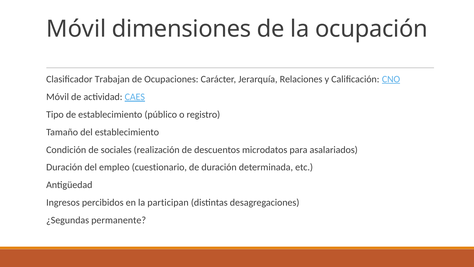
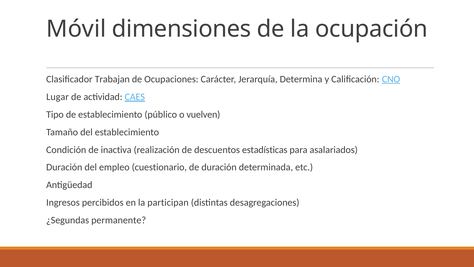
Relaciones: Relaciones -> Determina (301, 79)
Móvil: Móvil -> Lugar (58, 97)
registro: registro -> vuelven (203, 114)
sociales: sociales -> inactiva (116, 150)
microdatos: microdatos -> estadísticas (265, 150)
